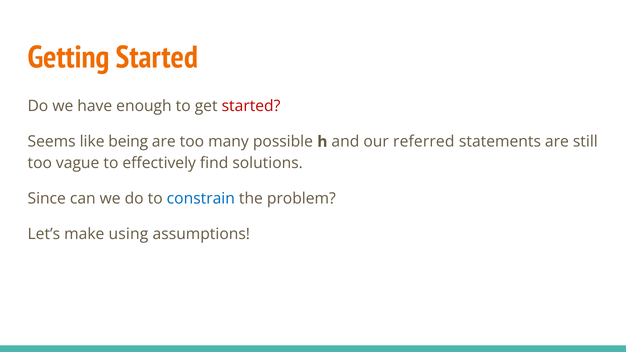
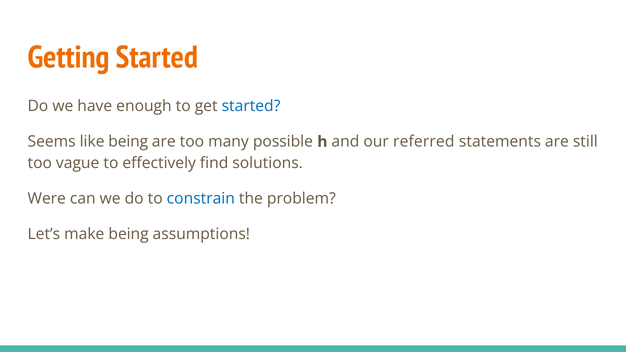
started colour: red -> blue (251, 106)
Since: Since -> Were (47, 199)
make using: using -> being (129, 234)
